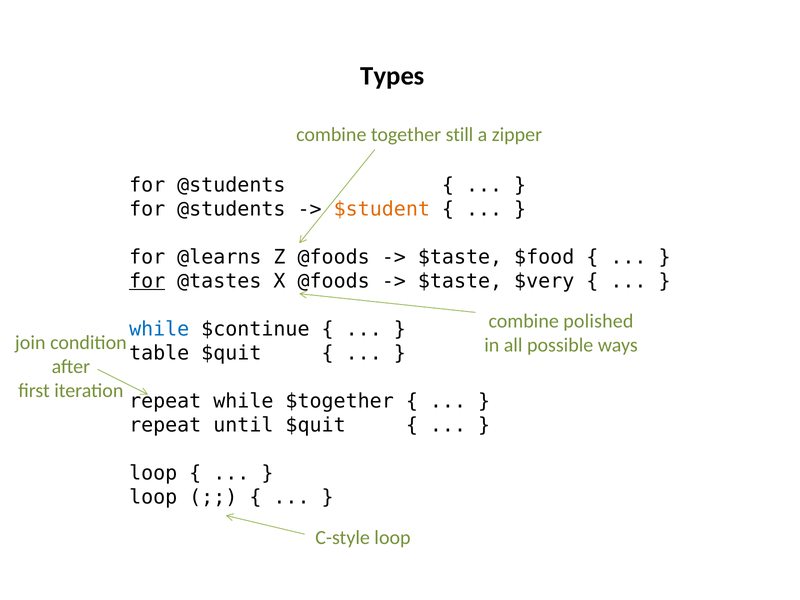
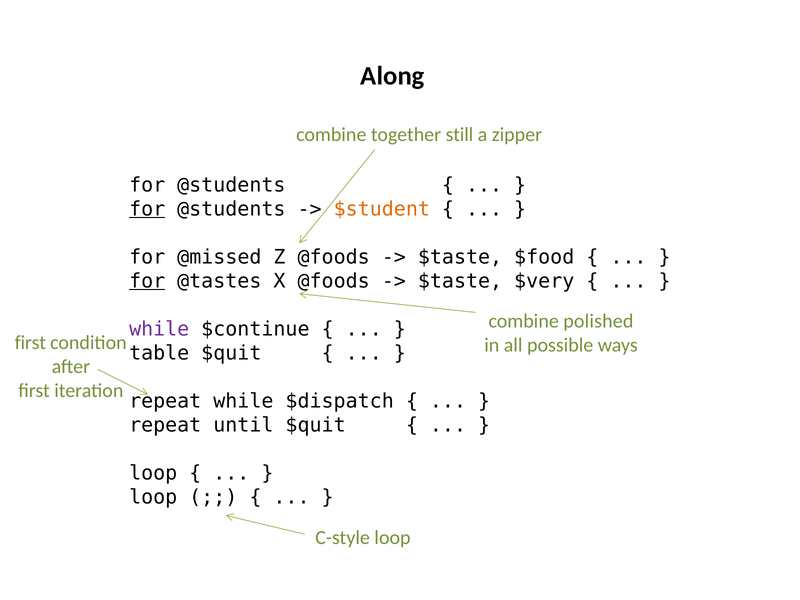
Types: Types -> Along (392, 76)
for underline: none -> present (147, 209)
@learns: @learns -> @missed (219, 257)
while colour: blue -> purple (159, 329)
join: join -> first (30, 343)
$together: $together -> $dispatch (340, 401)
